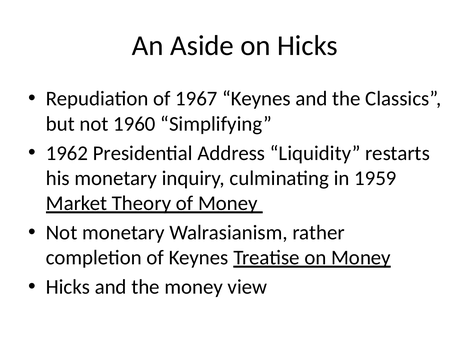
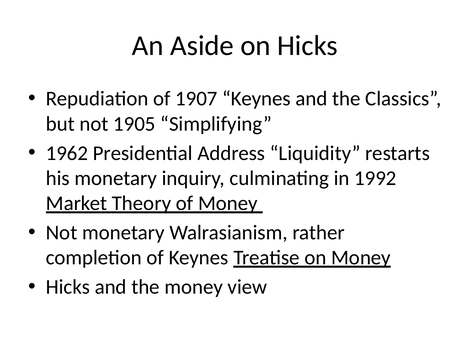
1967: 1967 -> 1907 (196, 99)
1960: 1960 -> 1905 (134, 124)
1959: 1959 -> 1992 (375, 178)
